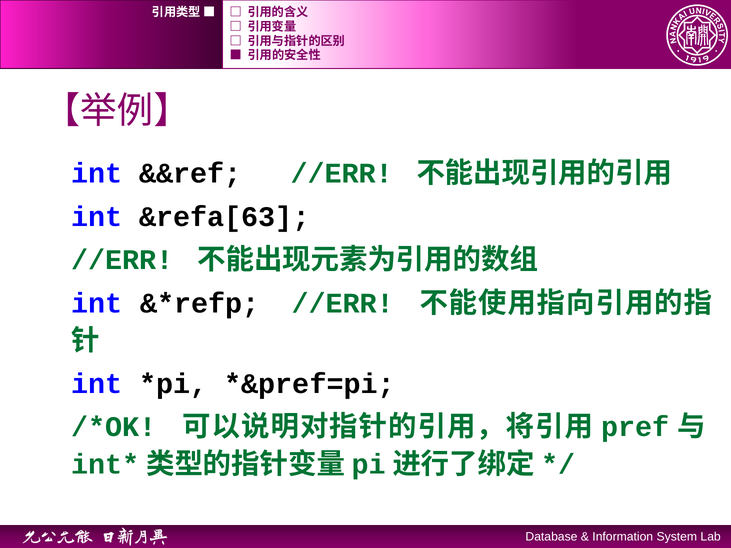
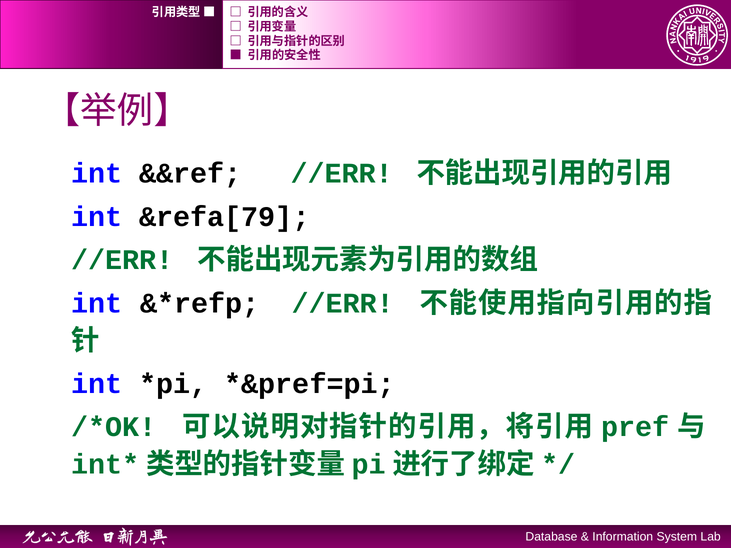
&refa[63: &refa[63 -> &refa[79 (224, 217)
